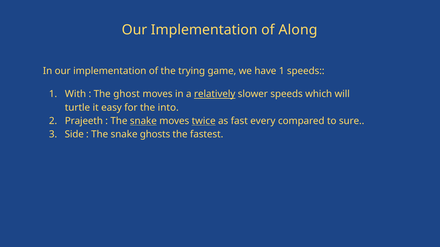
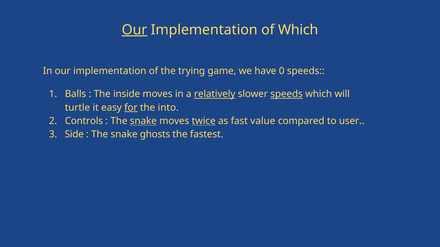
Our underline: none -> present (134, 30)
of Along: Along -> Which (298, 30)
have 1: 1 -> 0 (282, 71)
With: With -> Balls (76, 94)
ghost: ghost -> inside (127, 94)
speeds underline: none -> present (287, 94)
for underline: none -> present (131, 108)
Prajeeth: Prajeeth -> Controls (84, 121)
every: every -> value (263, 121)
sure: sure -> user (352, 121)
